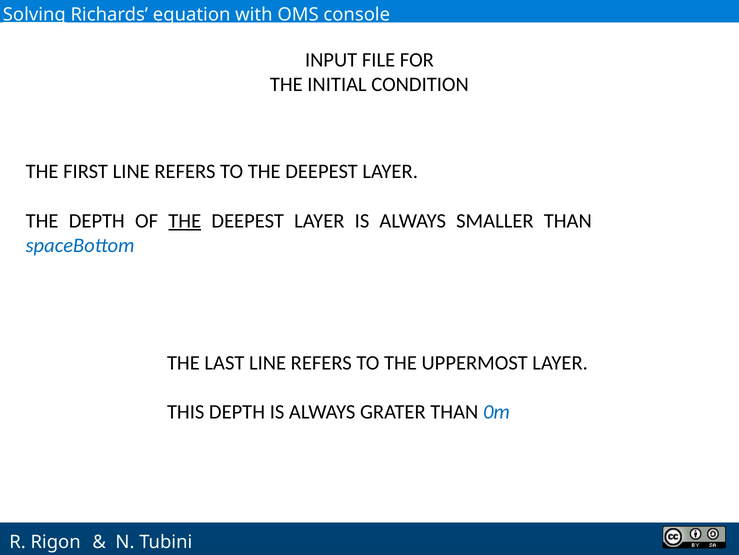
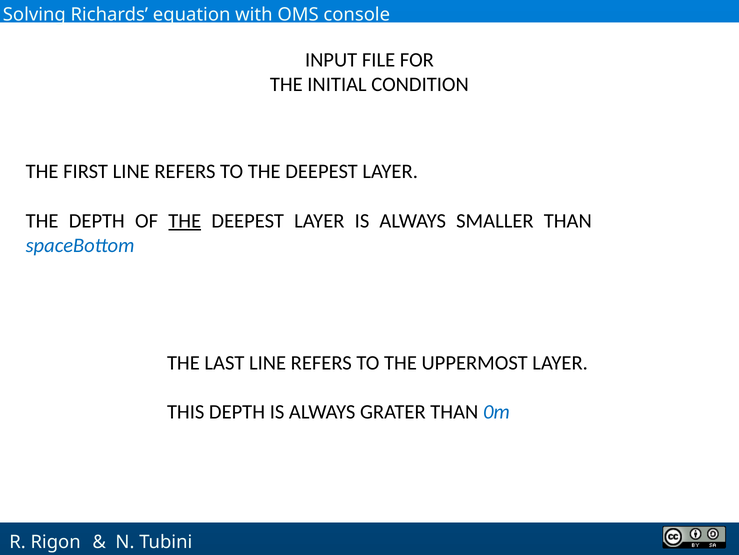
Solving underline: present -> none (34, 15)
